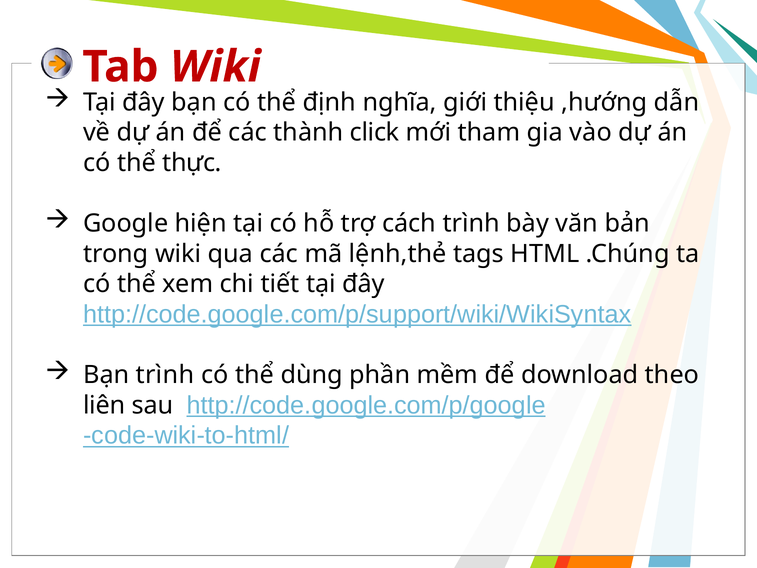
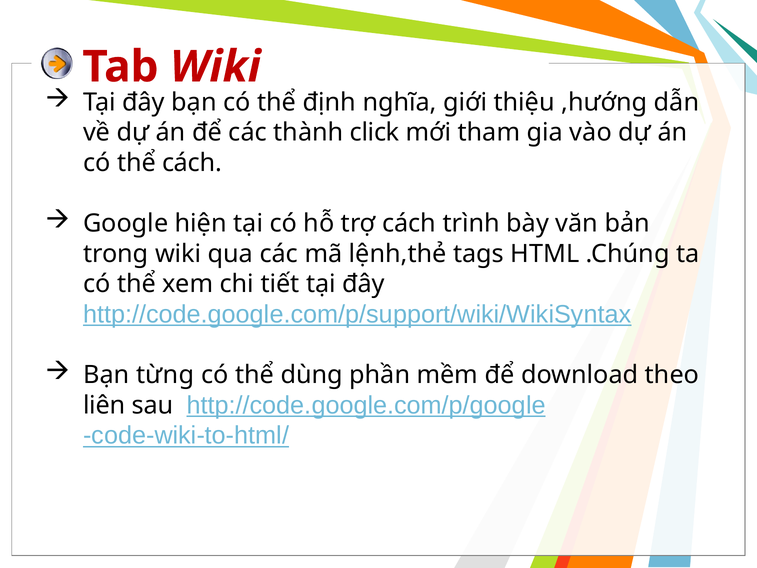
thể thực: thực -> cách (192, 163)
Bạn trình: trình -> từng (165, 375)
